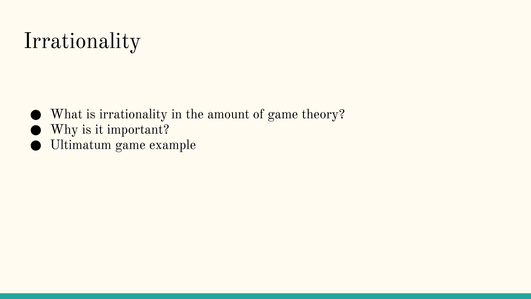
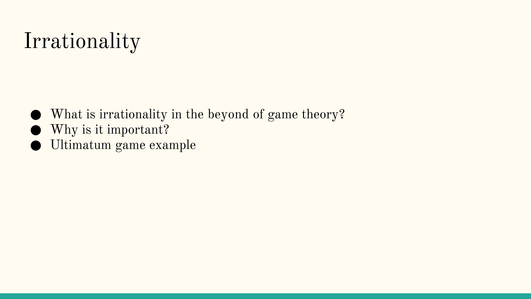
amount: amount -> beyond (228, 114)
